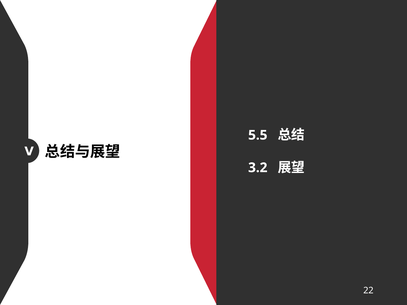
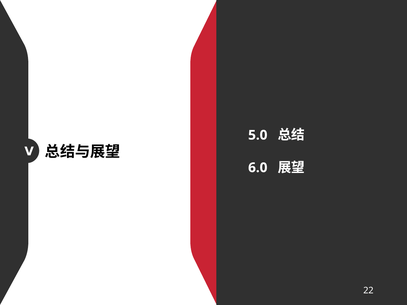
5.5: 5.5 -> 5.0 (258, 135)
3.2: 3.2 -> 6.0 (258, 168)
